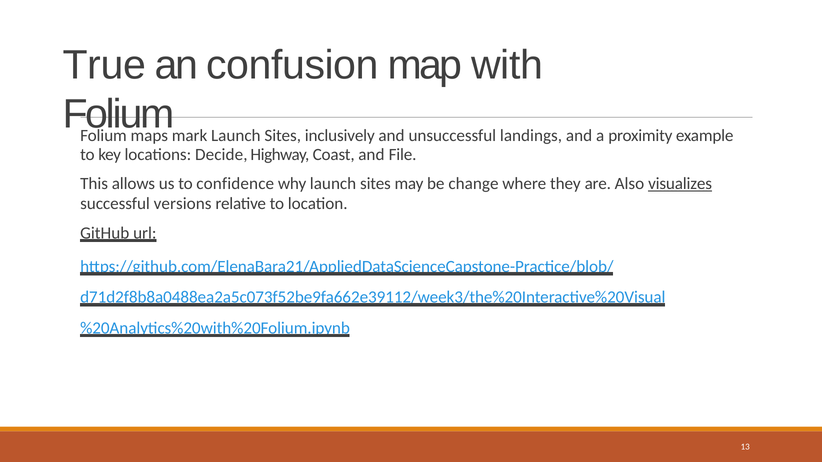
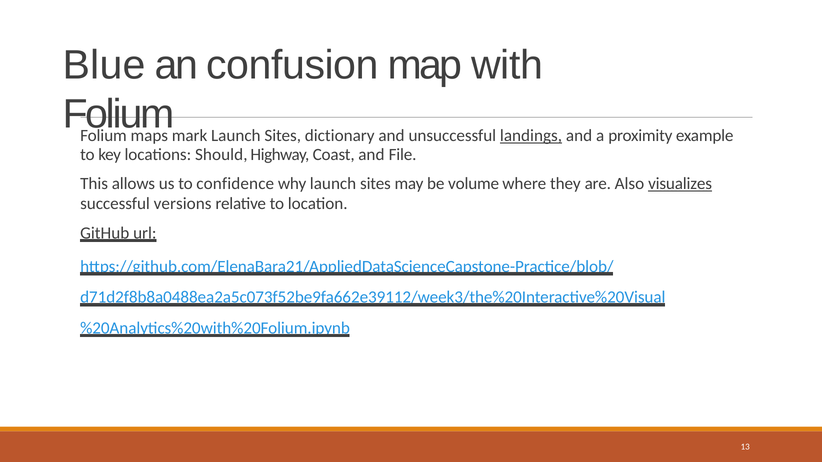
True: True -> Blue (104, 65)
inclusively: inclusively -> dictionary (340, 136)
landings underline: none -> present (531, 136)
Decide: Decide -> Should (221, 155)
change: change -> volume (474, 184)
